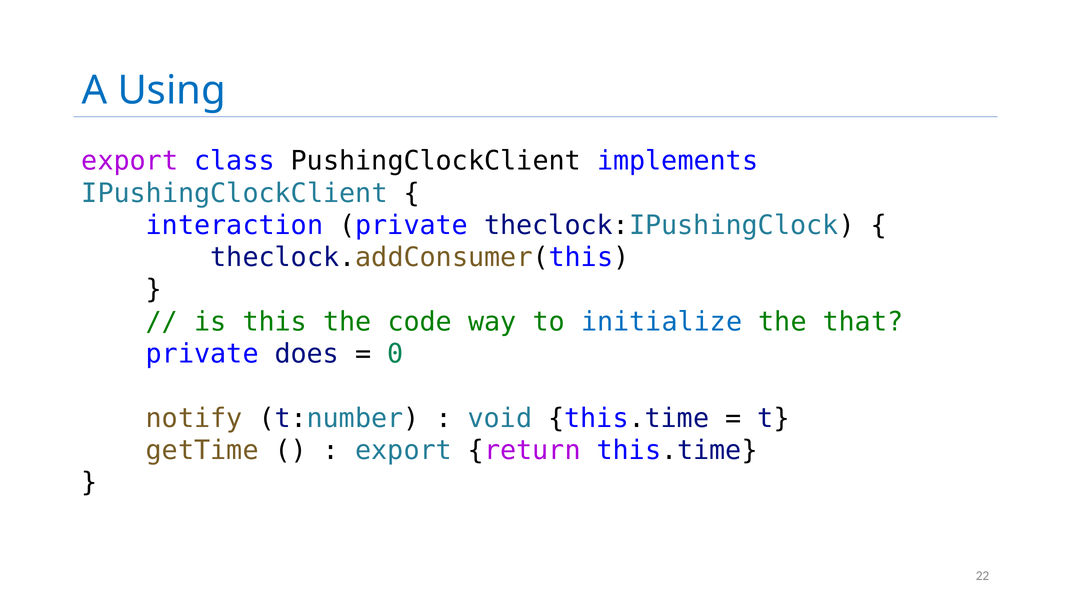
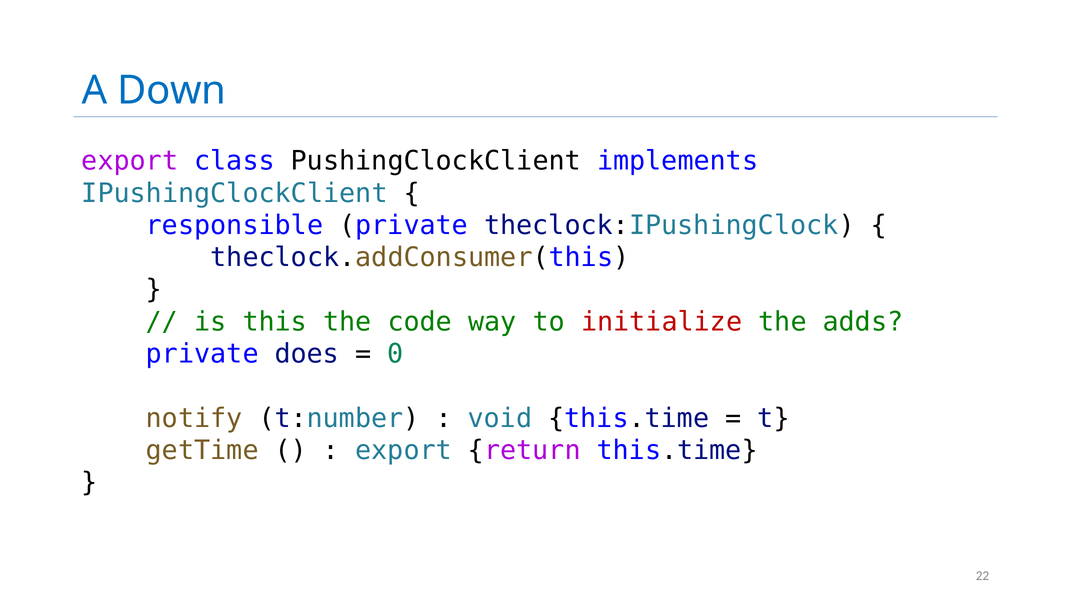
Using: Using -> Down (172, 90)
interaction: interaction -> responsible (235, 225)
initialize colour: blue -> red (662, 322)
that: that -> adds (863, 322)
